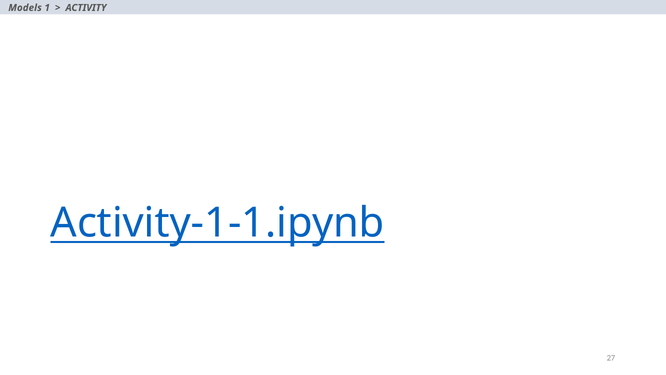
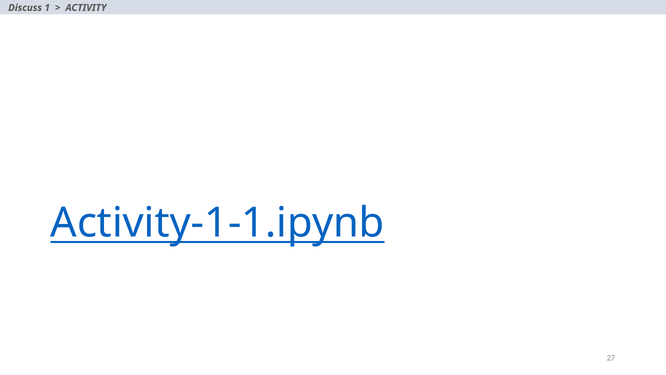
Models: Models -> Discuss (25, 8)
